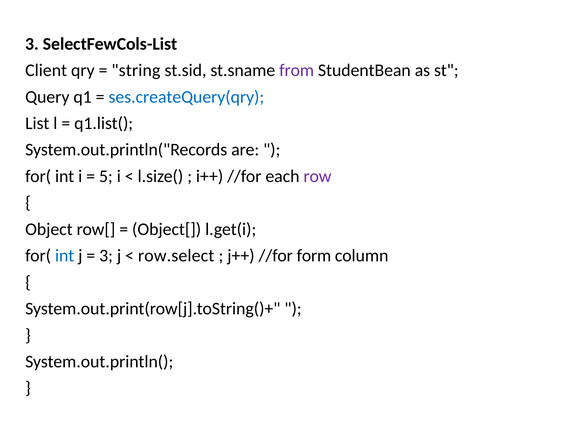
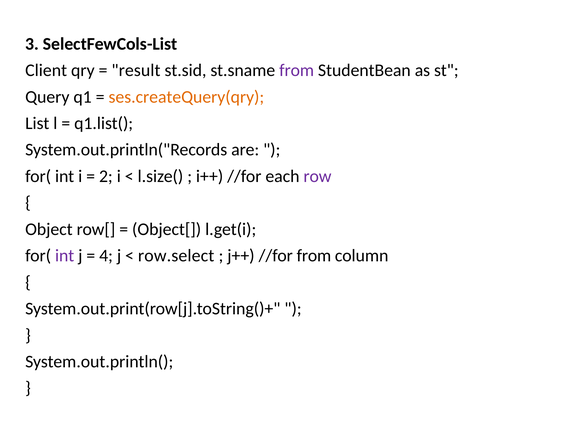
string: string -> result (136, 70)
ses.createQuery(qry colour: blue -> orange (186, 97)
5: 5 -> 2 (106, 176)
int colour: blue -> purple (65, 256)
3: 3 -> 4 (106, 256)
//for form: form -> from (314, 256)
